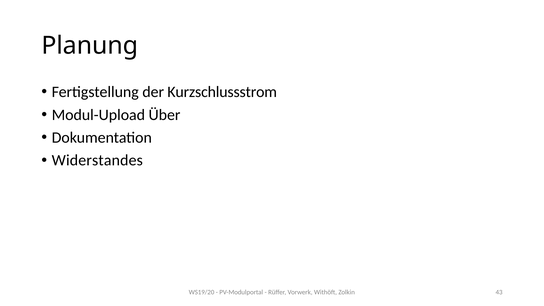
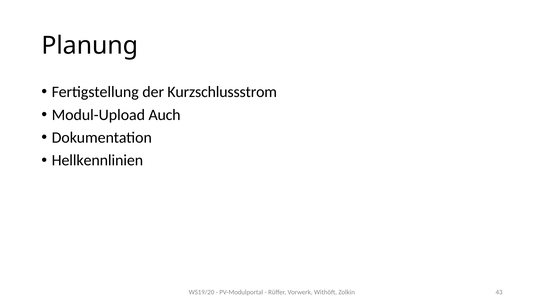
Über: Über -> Auch (165, 115)
Widerstandes: Widerstandes -> Hellkennlinien (97, 160)
